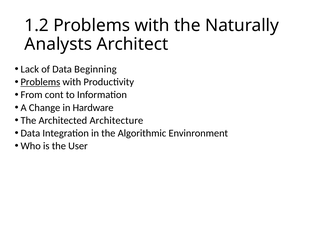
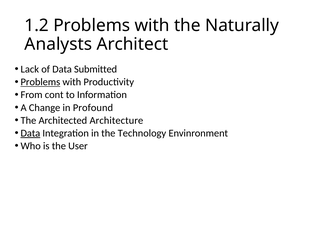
Beginning: Beginning -> Submitted (96, 69)
Hardware: Hardware -> Profound (93, 108)
Data underline: none -> present (30, 133)
Algorithmic: Algorithmic -> Technology (142, 133)
